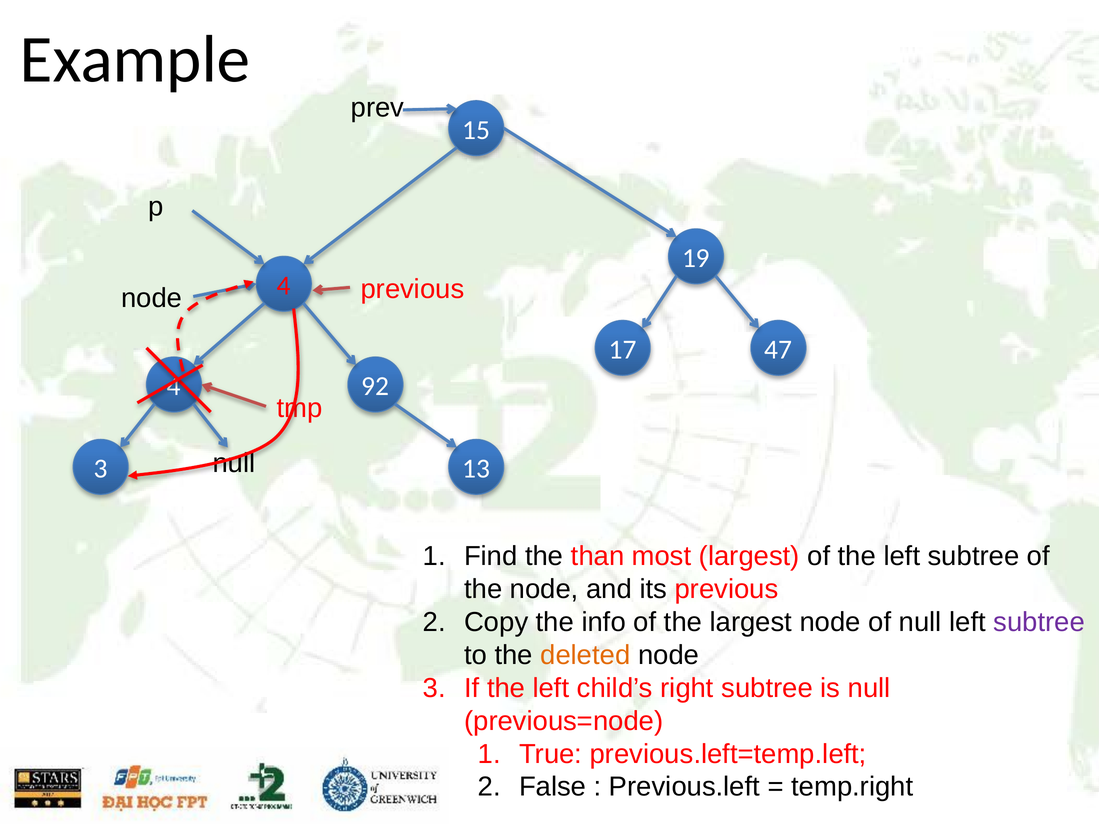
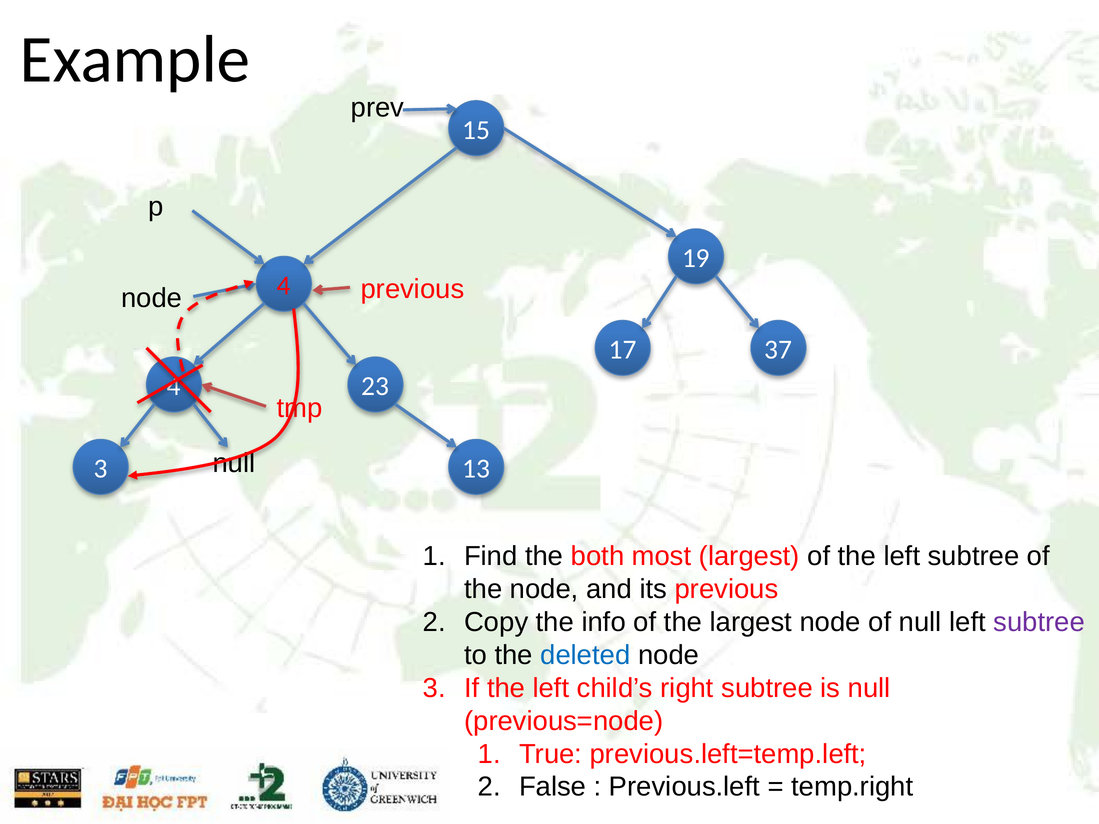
47: 47 -> 37 (778, 350)
92: 92 -> 23 (375, 386)
than: than -> both (598, 556)
deleted colour: orange -> blue (585, 655)
